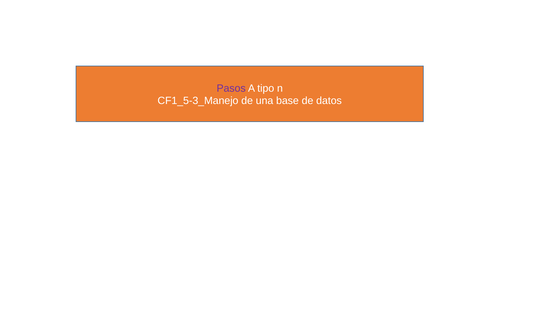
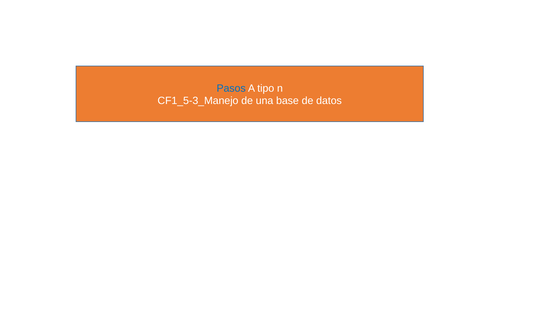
Pasos colour: purple -> blue (231, 88)
